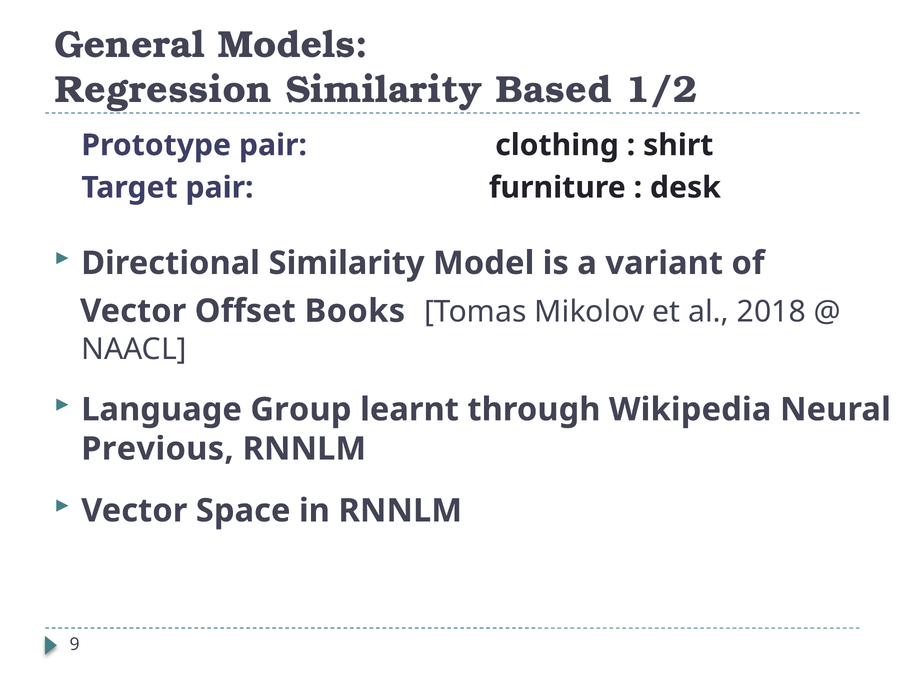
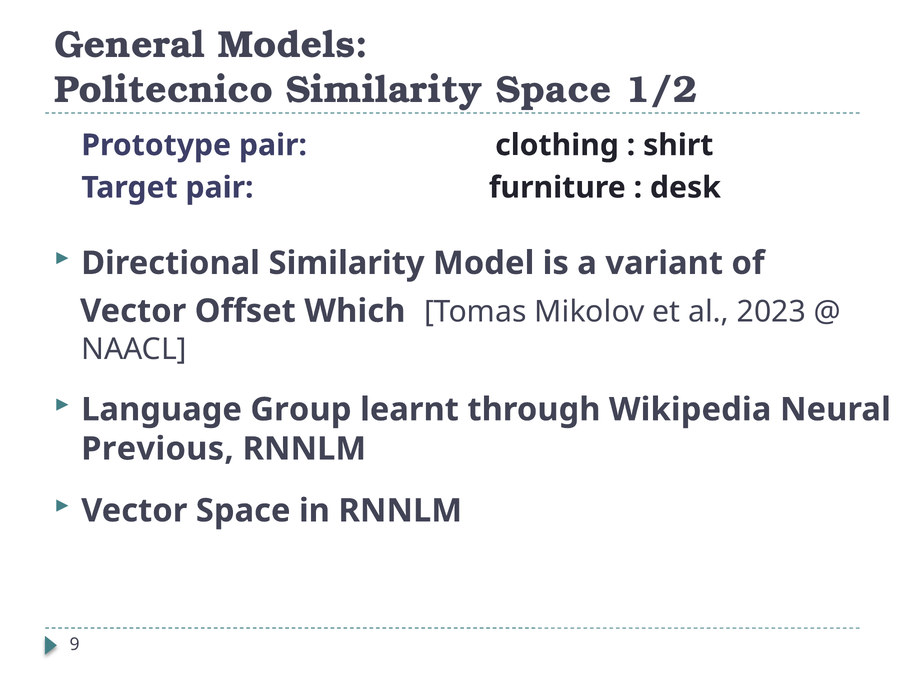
Regression: Regression -> Politecnico (164, 90)
Similarity Based: Based -> Space (554, 90)
Books: Books -> Which (355, 311)
2018: 2018 -> 2023 (771, 312)
